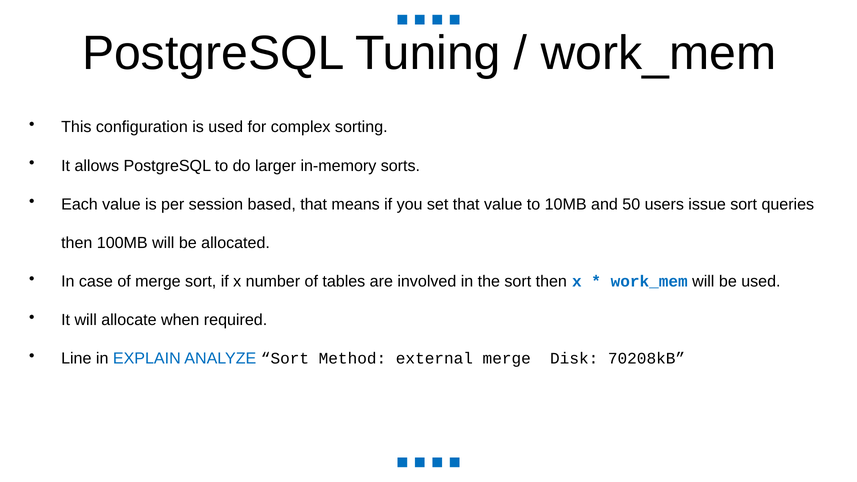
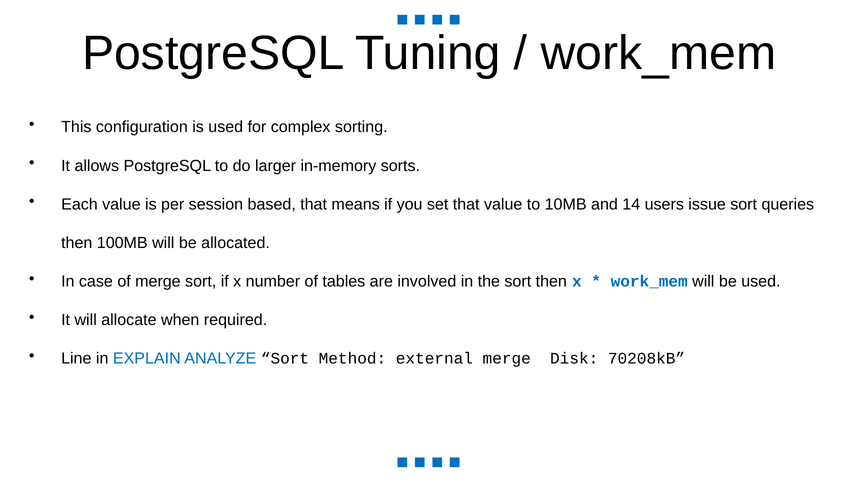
50: 50 -> 14 (631, 204)
